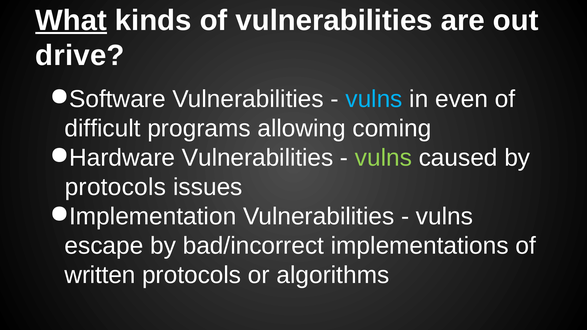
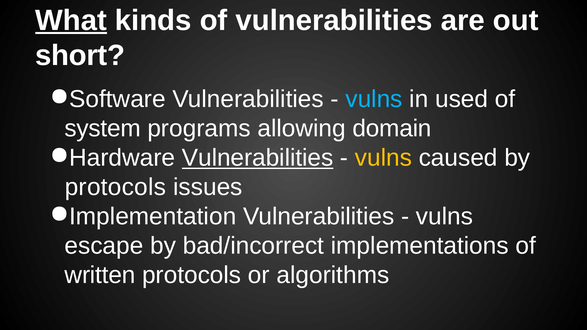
drive: drive -> short (80, 56)
even: even -> used (462, 99)
difficult: difficult -> system (103, 129)
coming: coming -> domain (392, 129)
Vulnerabilities underline: none -> present (258, 158)
vulns colour: light green -> yellow (383, 158)
